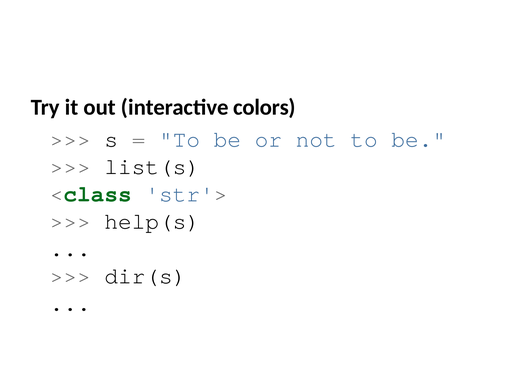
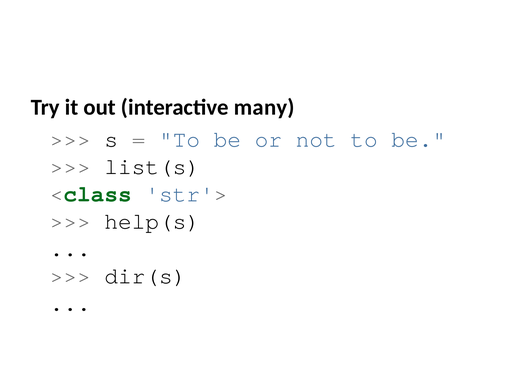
colors: colors -> many (264, 107)
